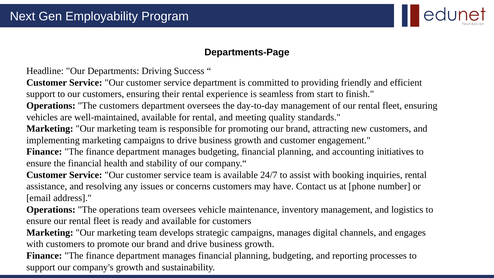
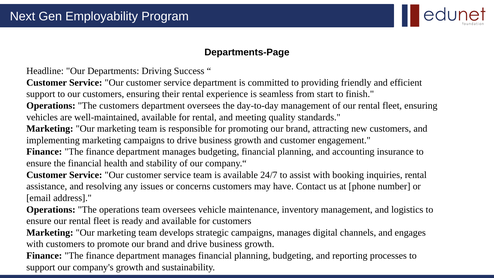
initiatives: initiatives -> insurance (395, 152)
